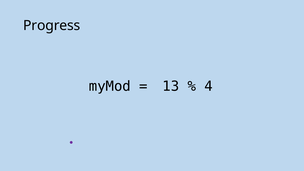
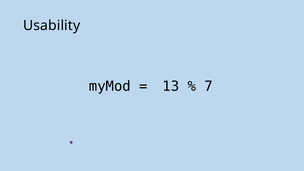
Progress: Progress -> Usability (52, 26)
4: 4 -> 7 (208, 86)
